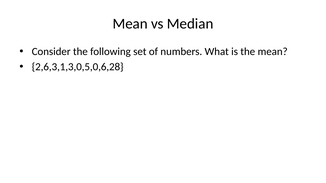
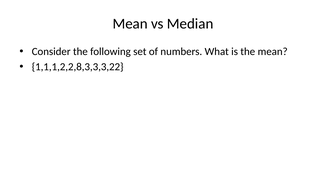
2,6,3,1,3,0,5,0,6,28: 2,6,3,1,3,0,5,0,6,28 -> 1,1,1,2,2,8,3,3,3,22 (78, 67)
